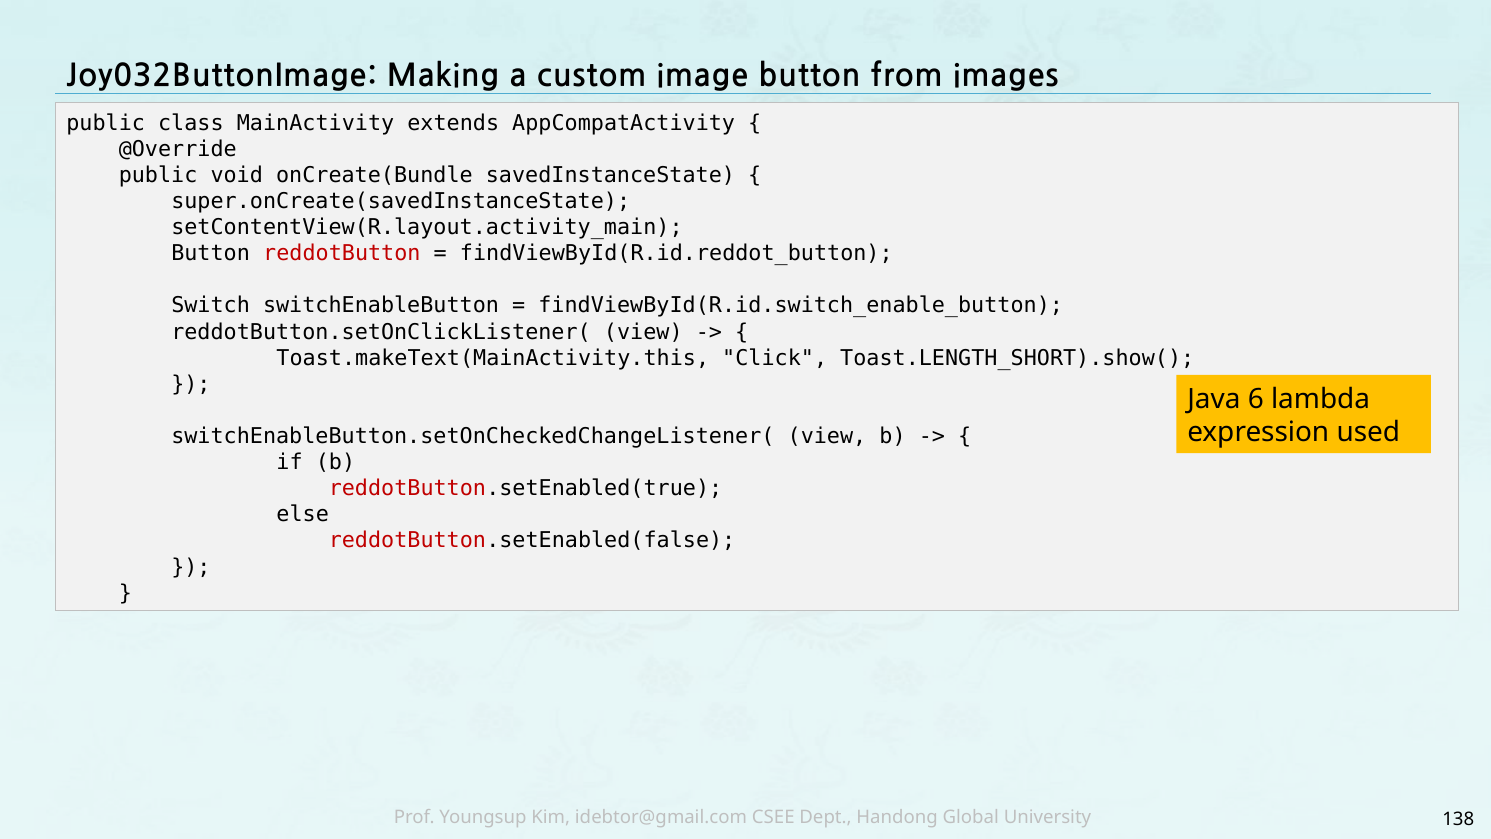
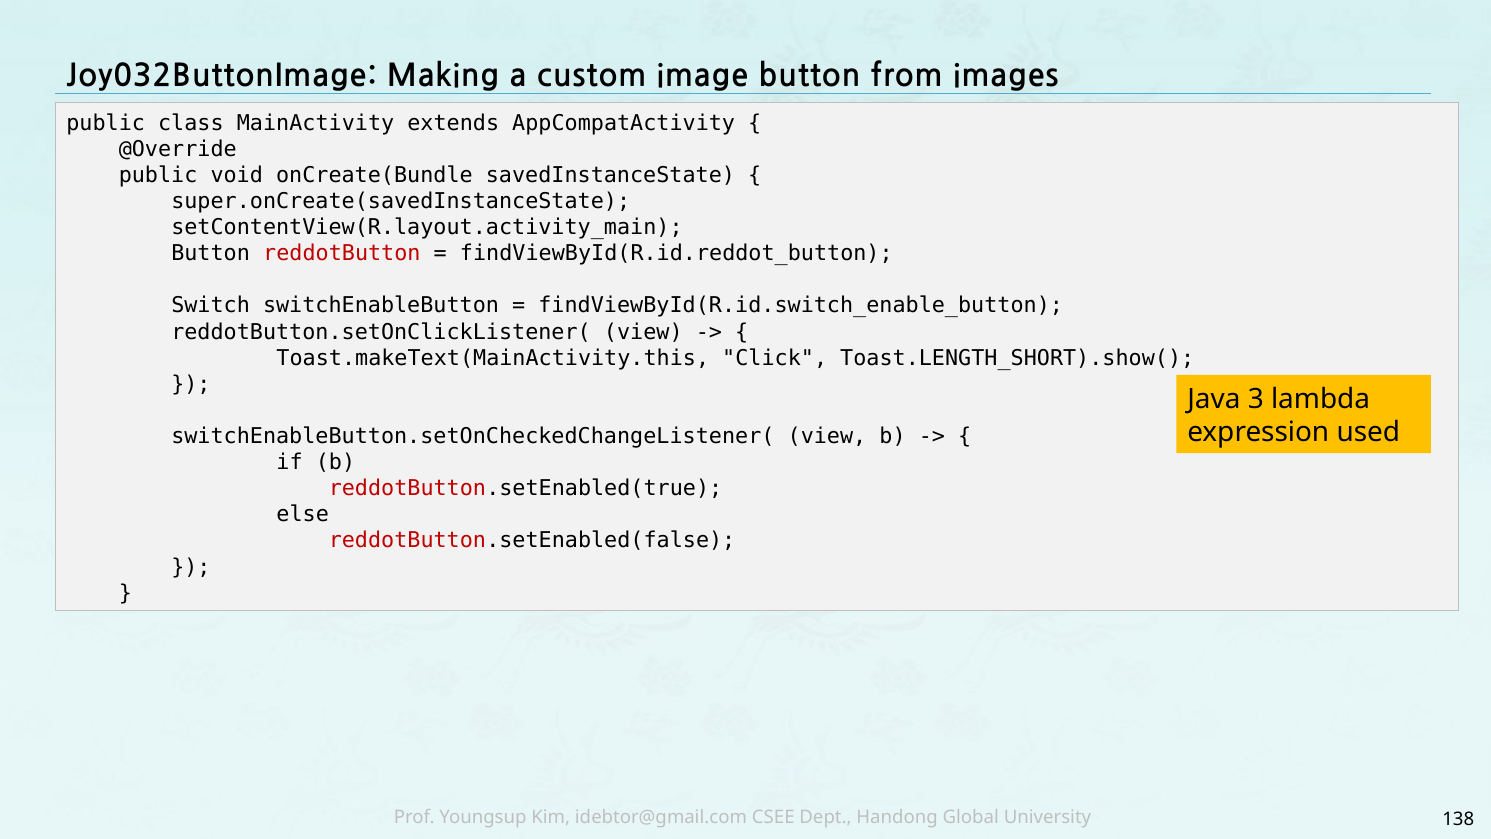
6: 6 -> 3 (1256, 399)
